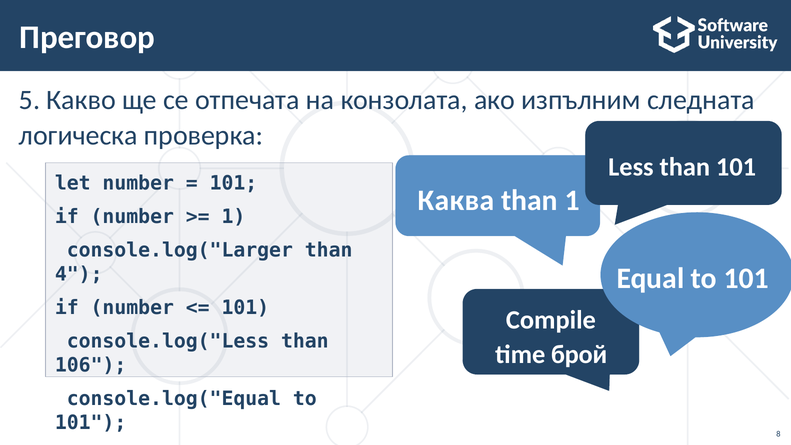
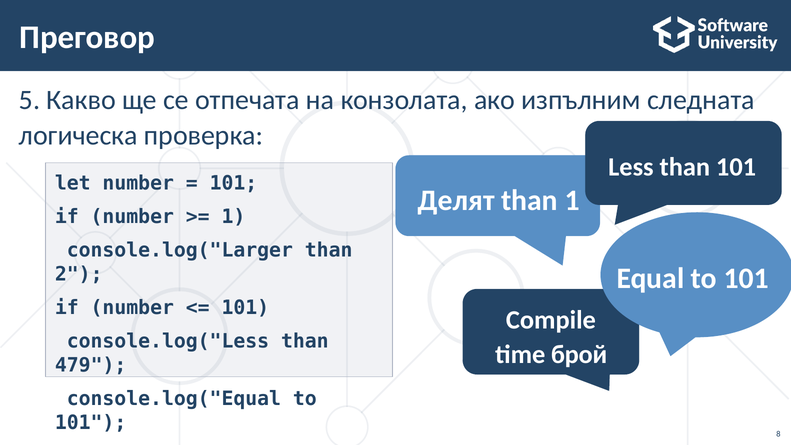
Каква: Каква -> Делят (456, 201)
4: 4 -> 2 (79, 274)
106: 106 -> 479 (91, 365)
